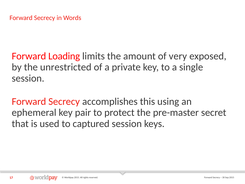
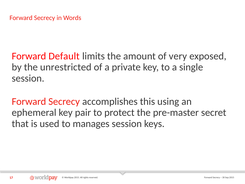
Loading: Loading -> Default (64, 56)
captured: captured -> manages (91, 123)
